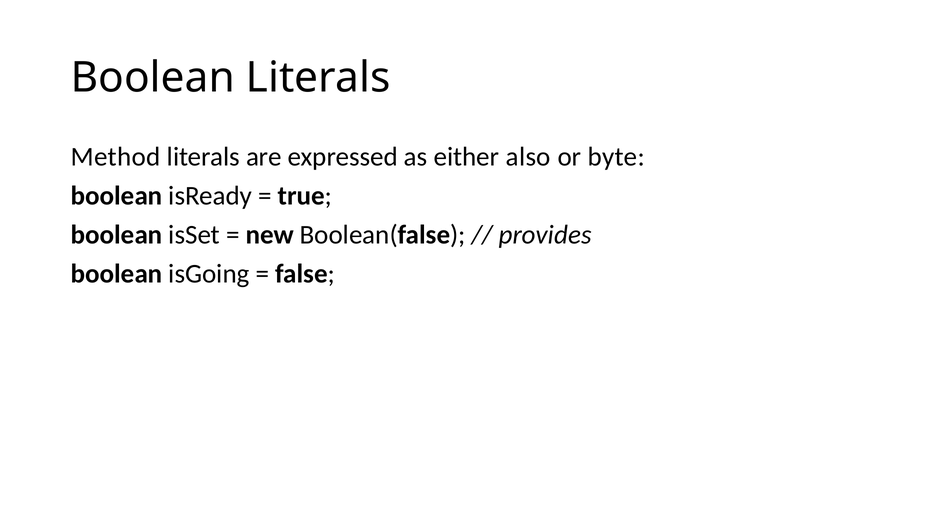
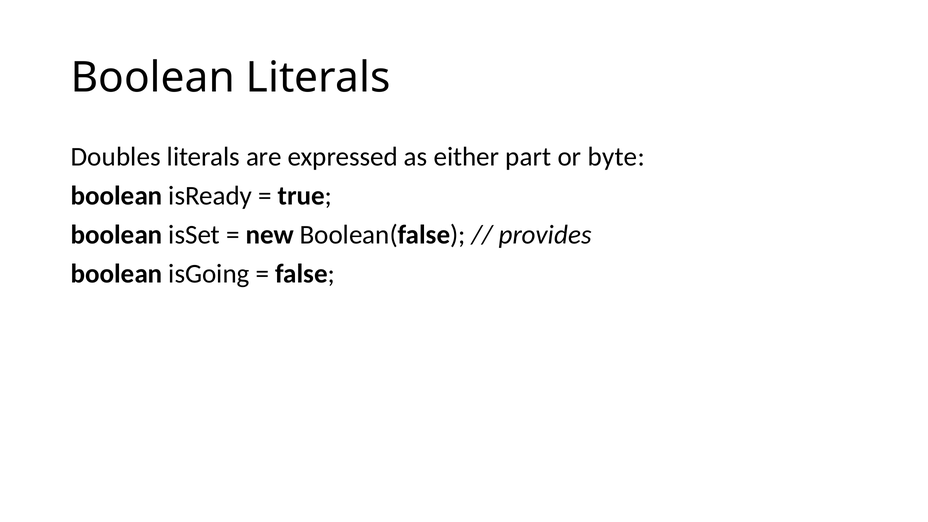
Method: Method -> Doubles (116, 157)
also: also -> part (528, 157)
